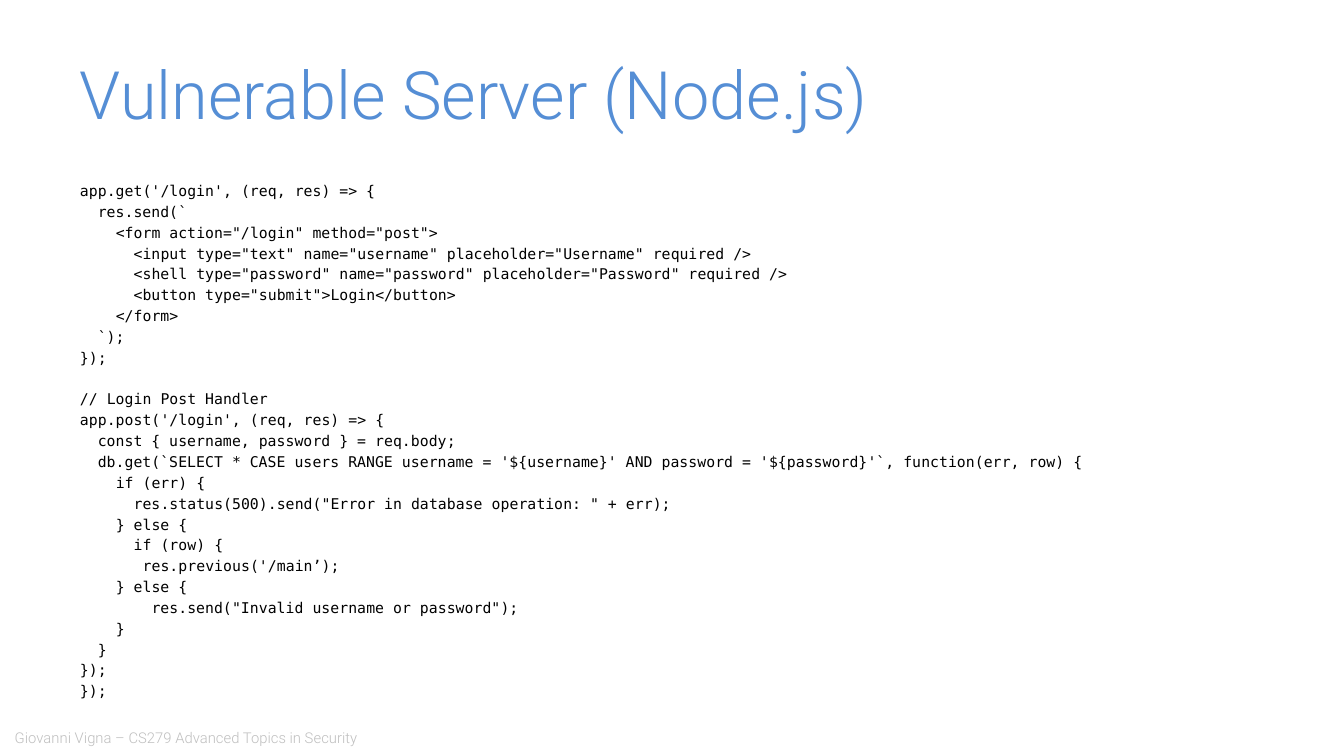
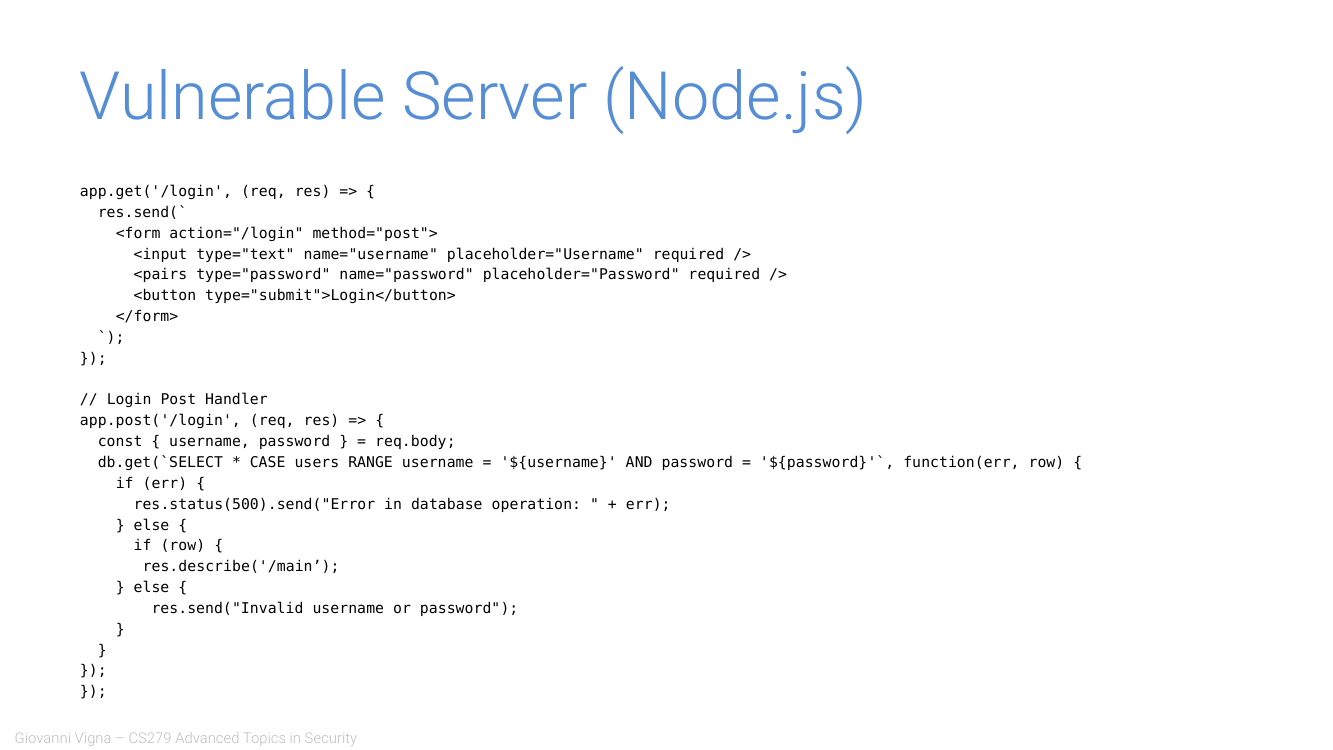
<shell: <shell -> <pairs (160, 275)
res.previous('/main: res.previous('/main -> res.describe('/main (241, 567)
